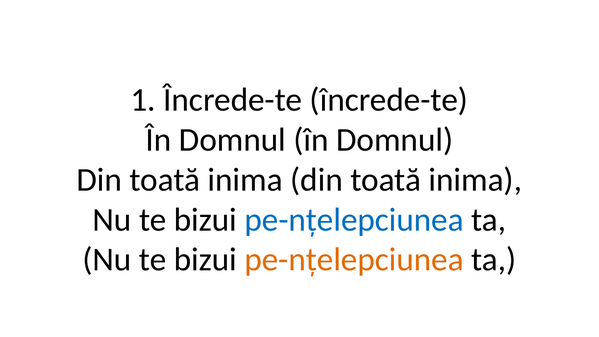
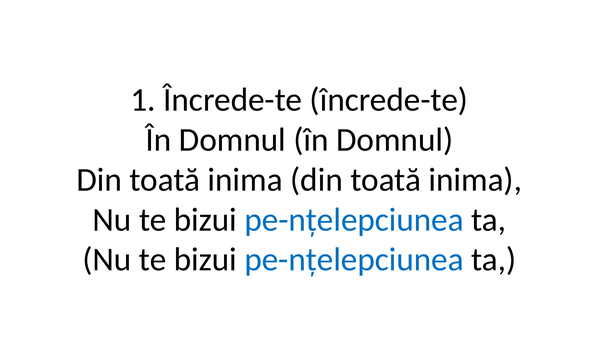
pe-nțelepciunea colour: orange -> blue (354, 260)
